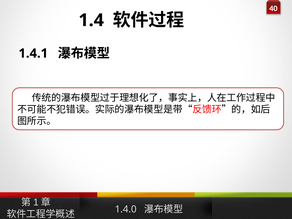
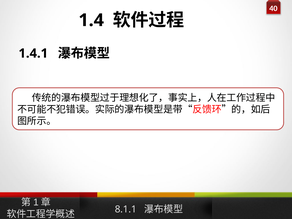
1.4.0: 1.4.0 -> 8.1.1 (126, 209)
